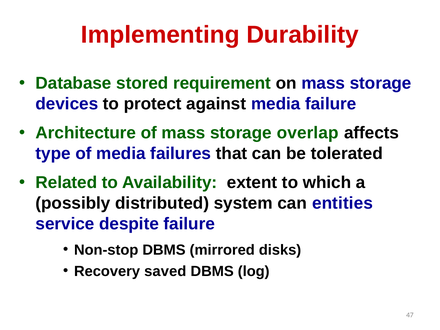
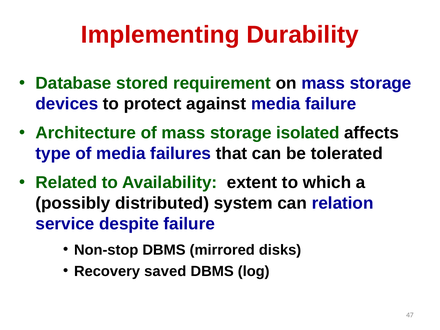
overlap: overlap -> isolated (308, 133)
entities: entities -> relation (343, 203)
